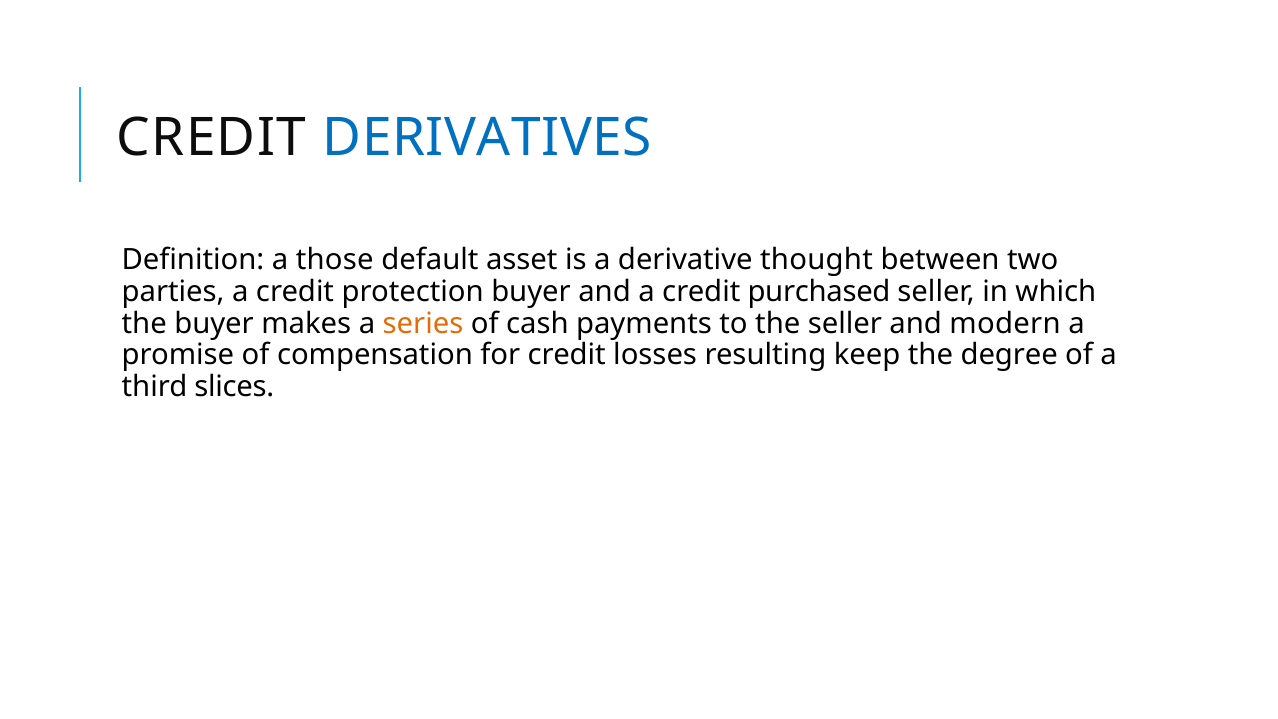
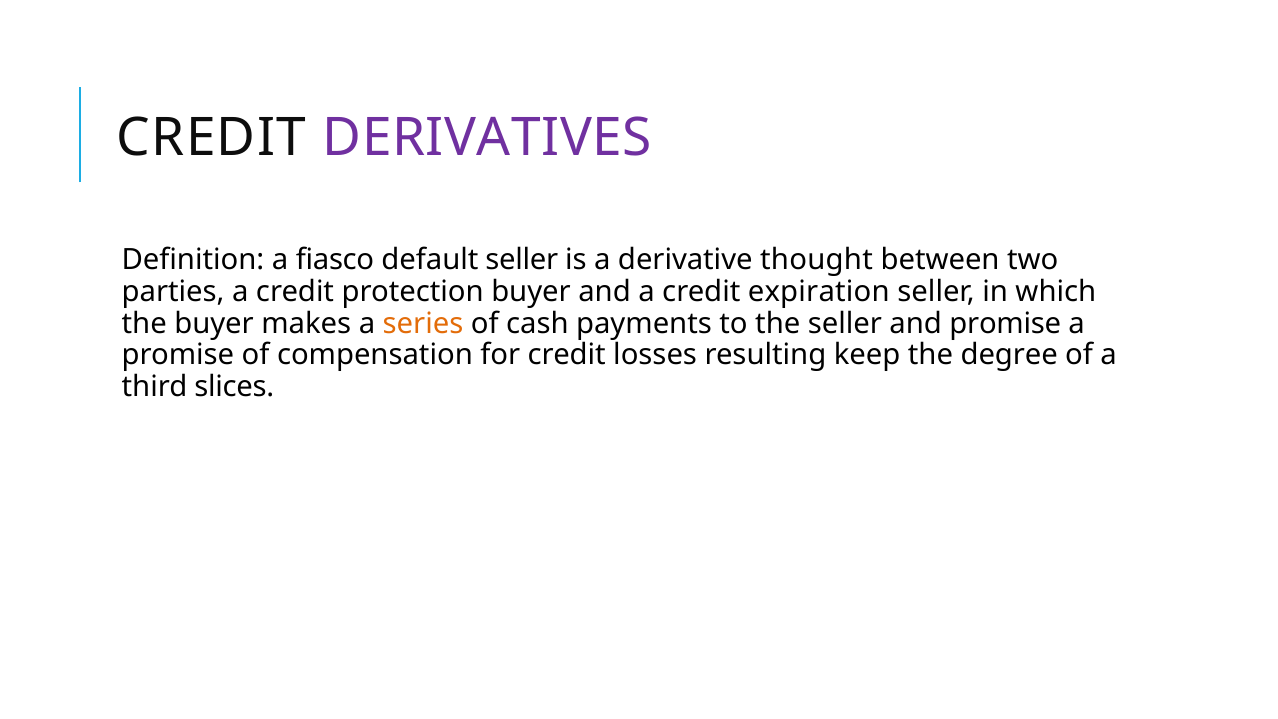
DERIVATIVES colour: blue -> purple (487, 138)
those: those -> fiasco (335, 260)
default asset: asset -> seller (522, 260)
purchased: purchased -> expiration (819, 292)
and modern: modern -> promise (1005, 323)
